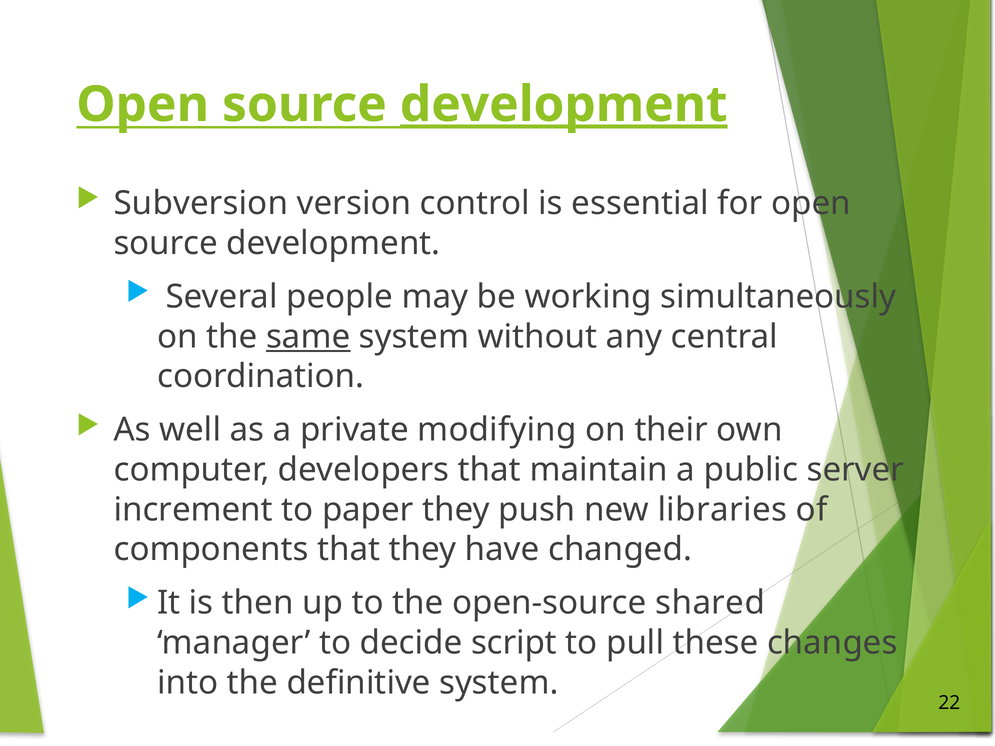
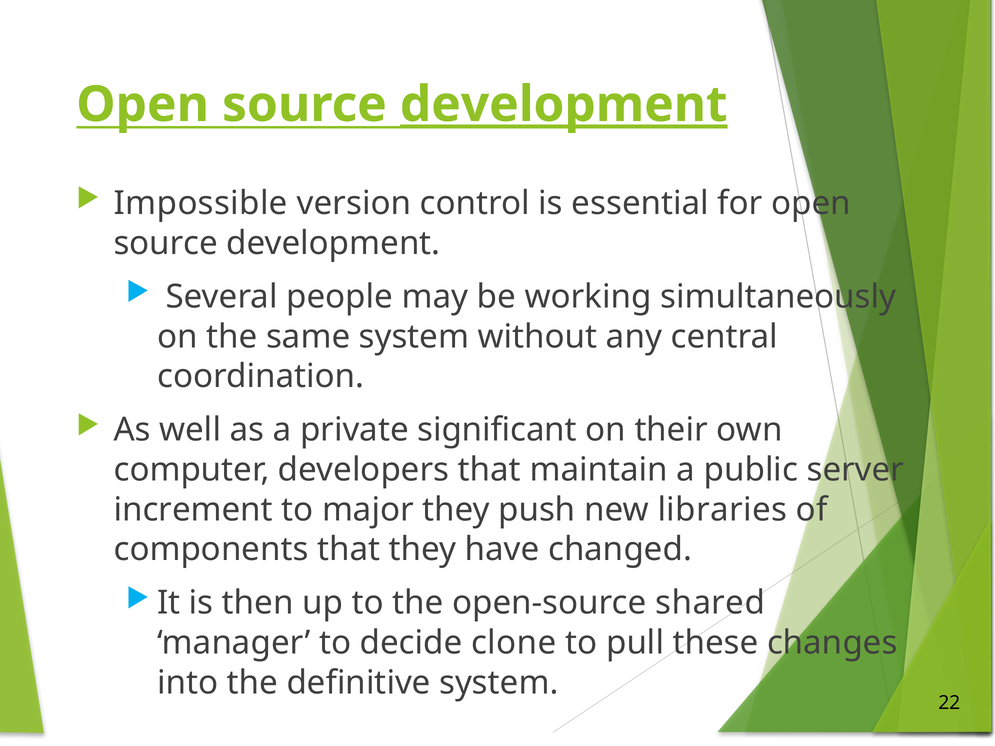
Subversion: Subversion -> Impossible (201, 204)
same underline: present -> none (308, 337)
modifying: modifying -> significant (497, 430)
paper: paper -> major (368, 510)
script: script -> clone (514, 643)
